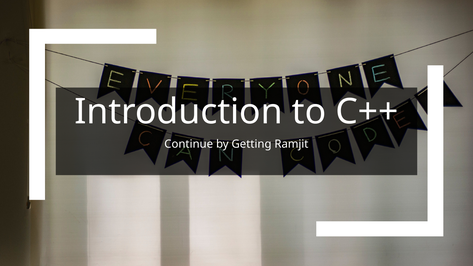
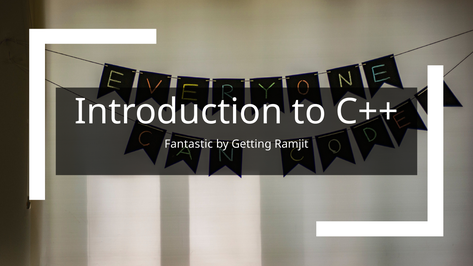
Continue: Continue -> Fantastic (189, 144)
